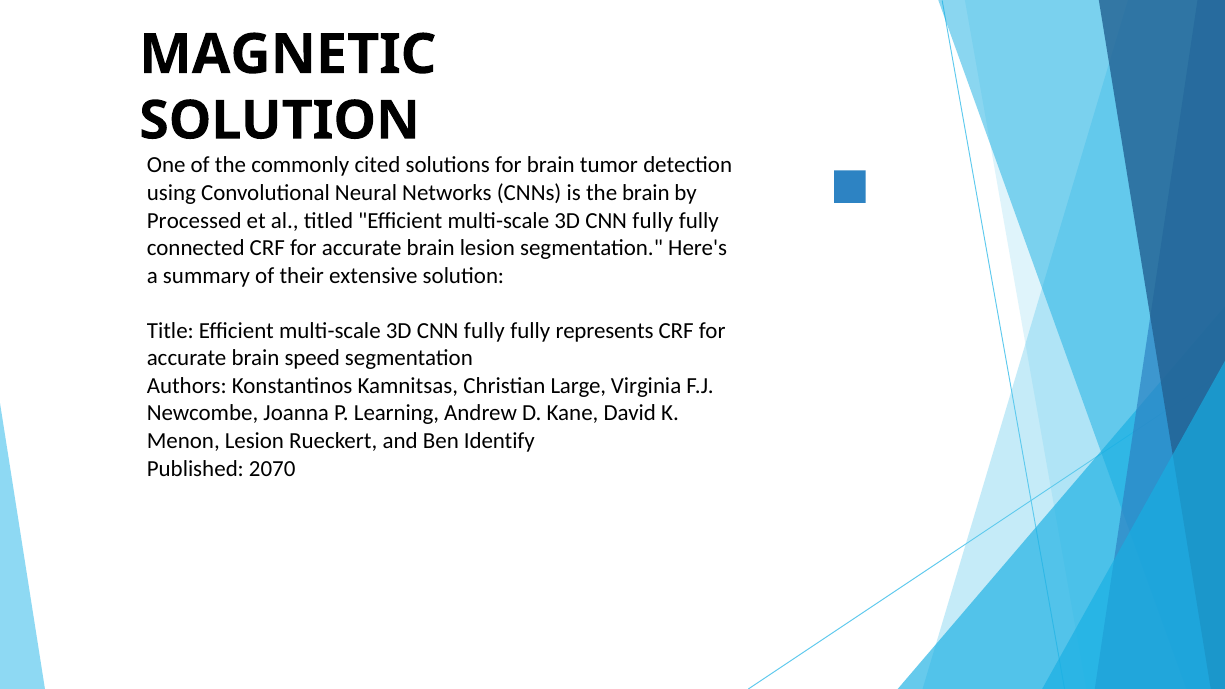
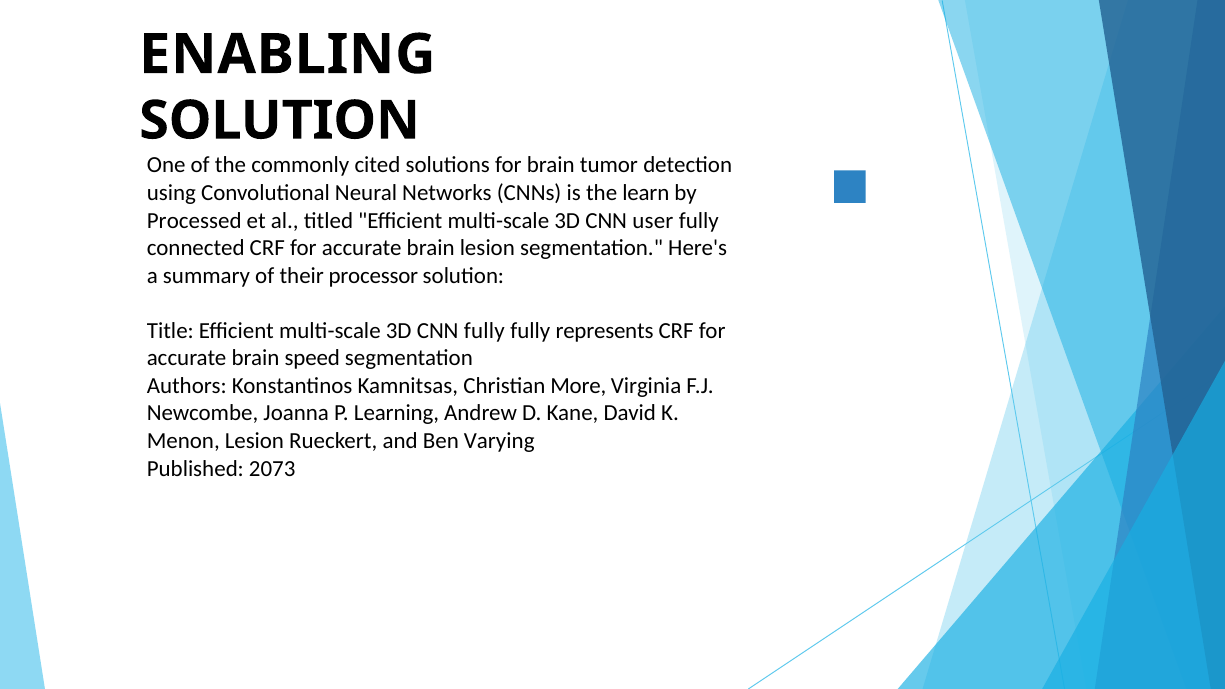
MAGNETIC: MAGNETIC -> ENABLING (287, 55)
the brain: brain -> learn (646, 193)
fully: fully -> user (653, 220)
extensive: extensive -> processor (373, 276)
Large: Large -> More (578, 386)
Identify: Identify -> Varying (499, 441)
2070: 2070 -> 2073 (272, 469)
